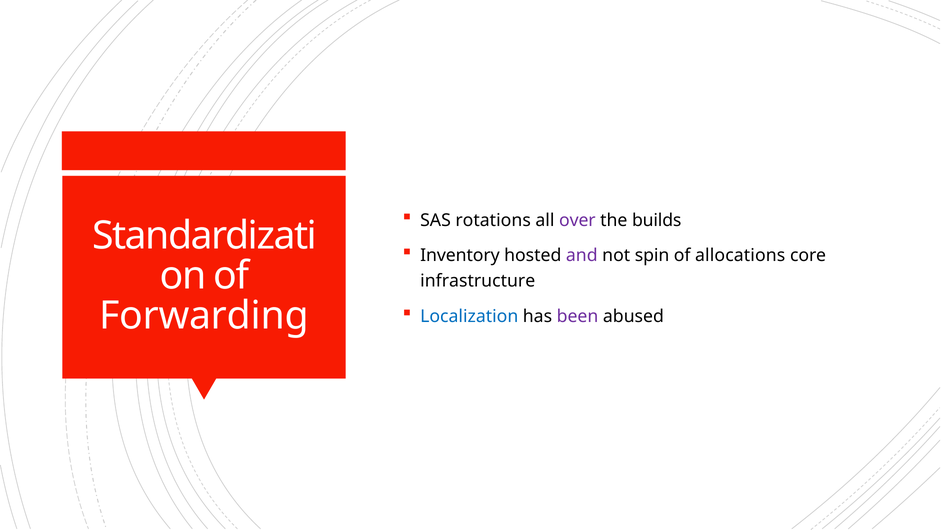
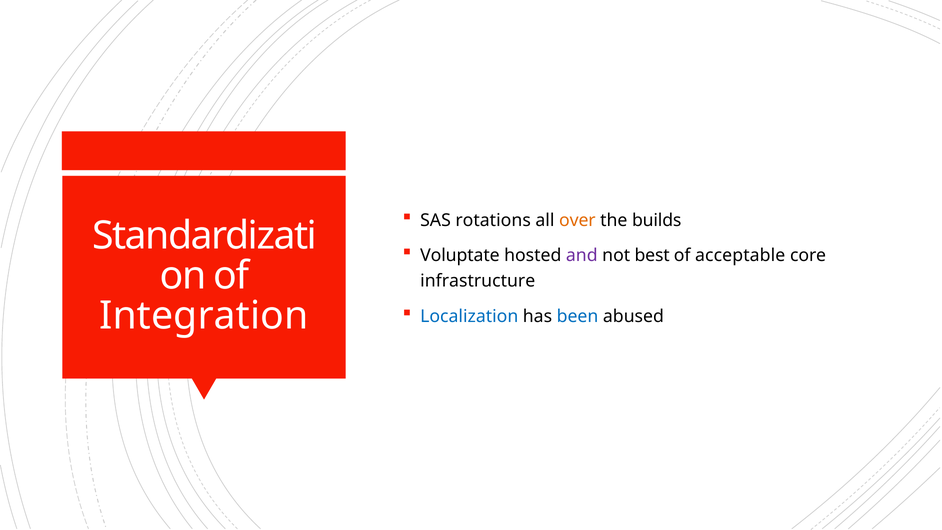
over colour: purple -> orange (577, 220)
Inventory: Inventory -> Voluptate (460, 255)
spin: spin -> best (652, 255)
allocations: allocations -> acceptable (740, 255)
Forwarding: Forwarding -> Integration (204, 316)
been colour: purple -> blue (578, 316)
